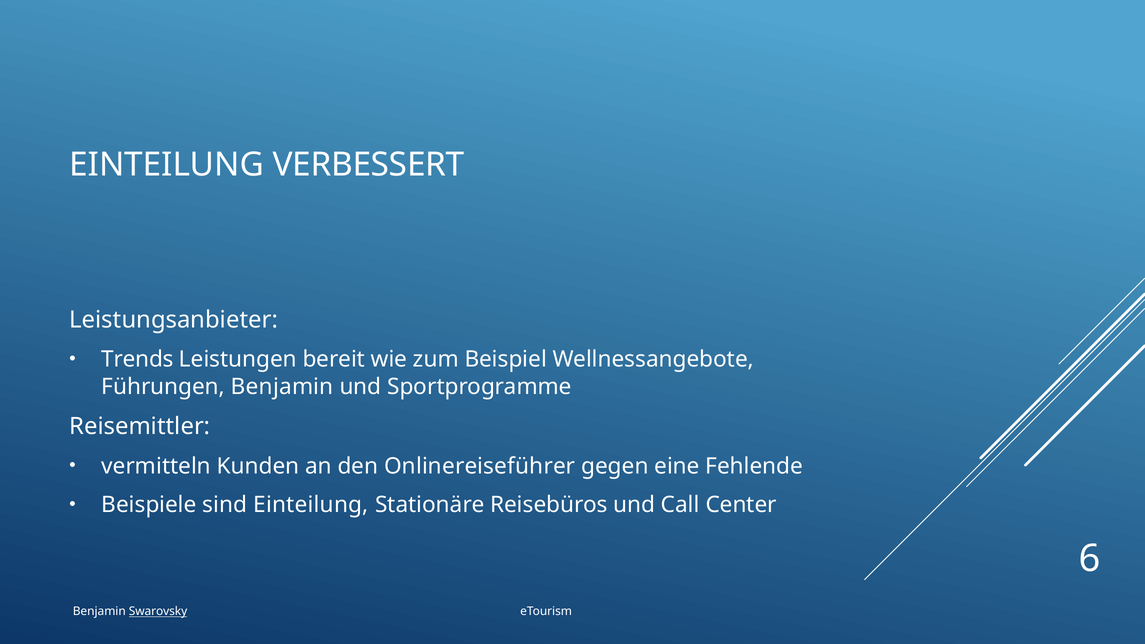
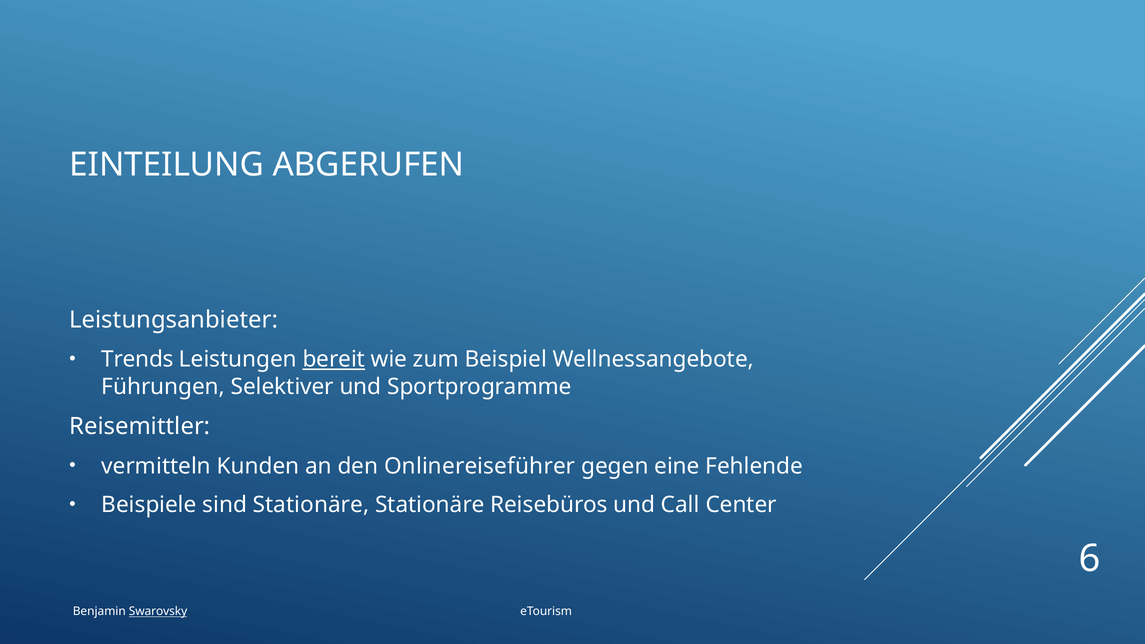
VERBESSERT: VERBESSERT -> ABGERUFEN (368, 165)
bereit underline: none -> present (334, 359)
Führungen Benjamin: Benjamin -> Selektiver (282, 387)
sind Einteilung: Einteilung -> Stationäre (311, 505)
